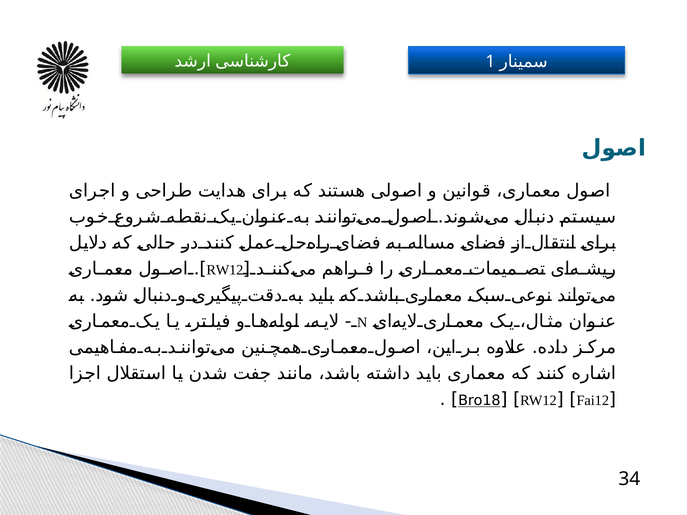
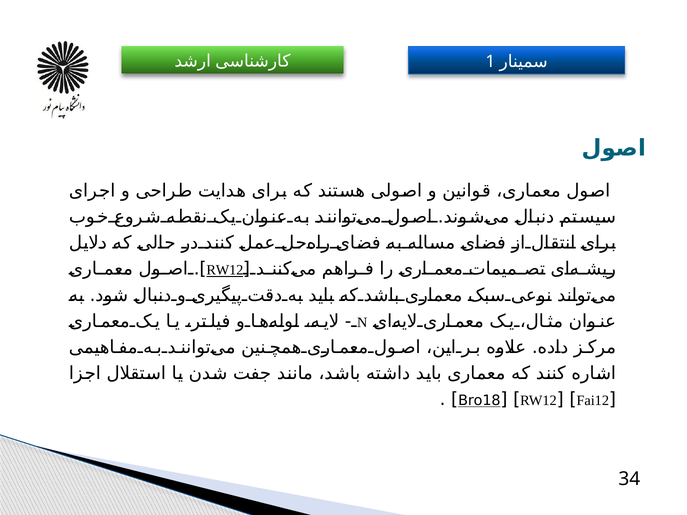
RW12 underline: none -> present (225, 270)
